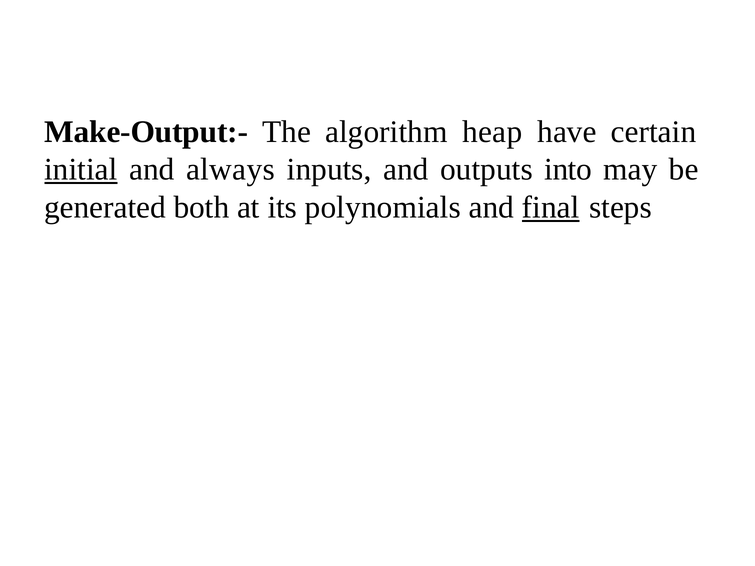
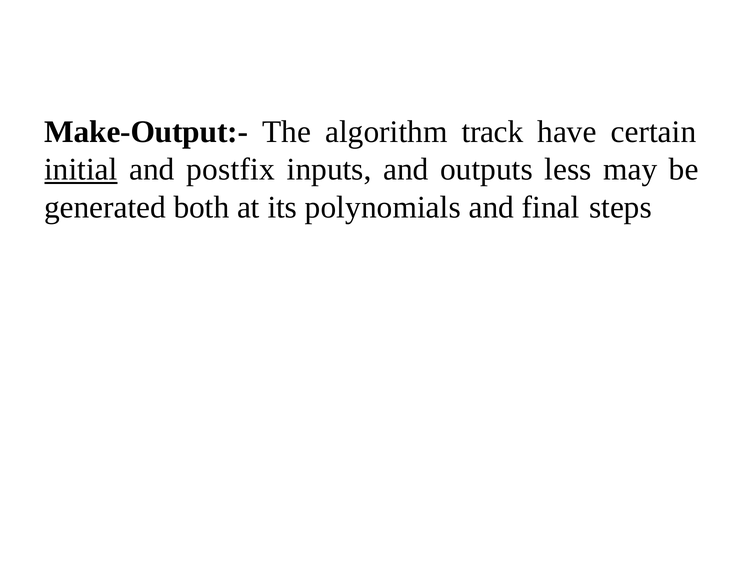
heap: heap -> track (493, 132)
always: always -> postfix (231, 170)
into: into -> less (568, 170)
final underline: present -> none (551, 207)
